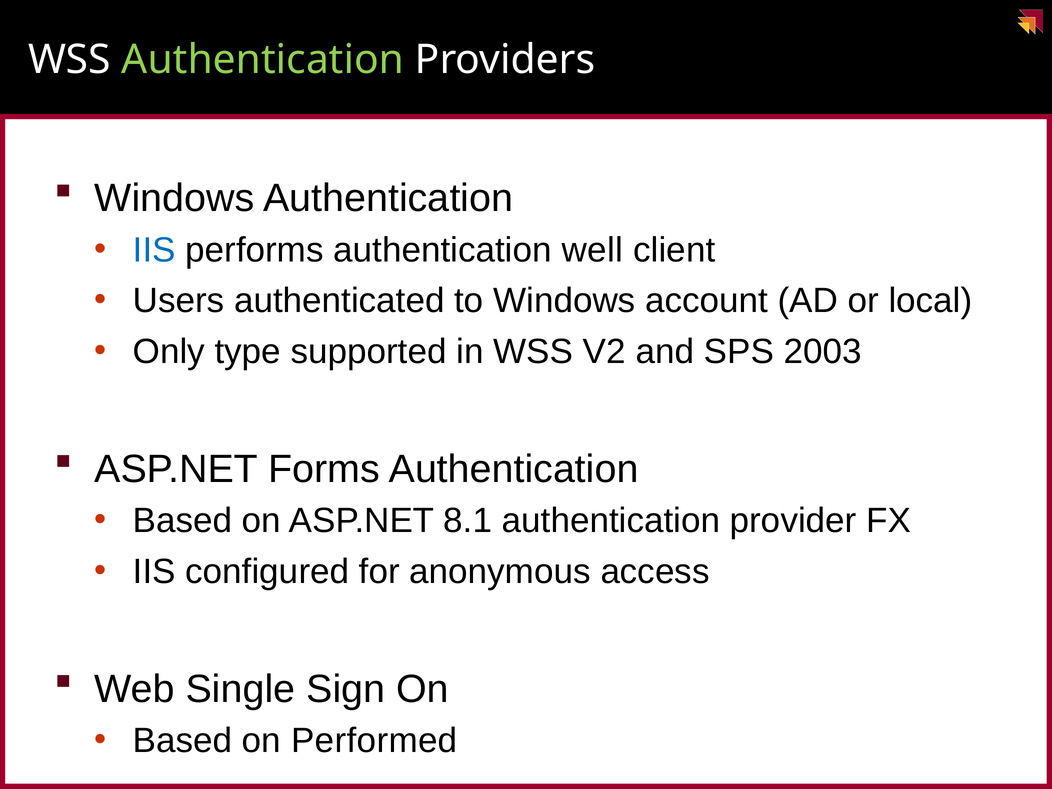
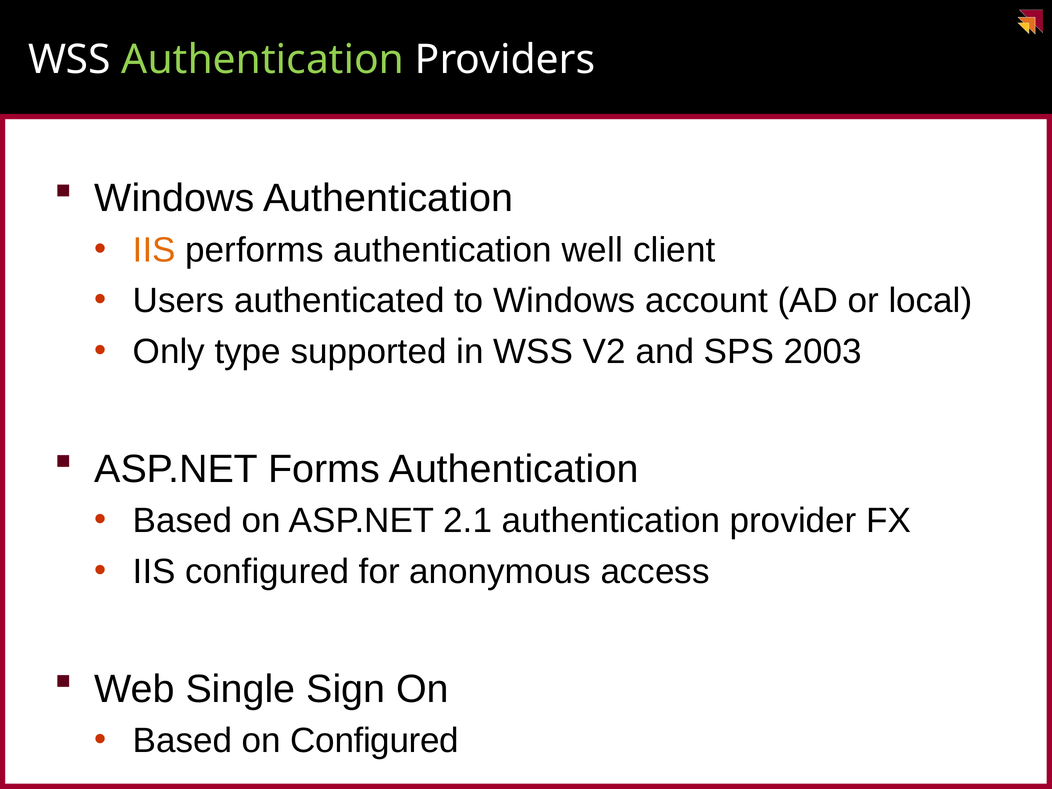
IIS colour: blue -> orange (154, 250)
8.1: 8.1 -> 2.1 (468, 521)
on Performed: Performed -> Configured (375, 741)
